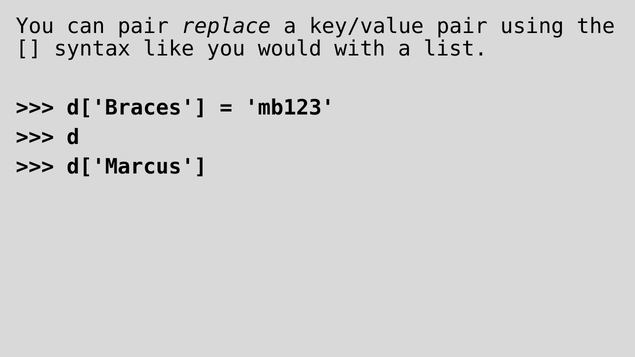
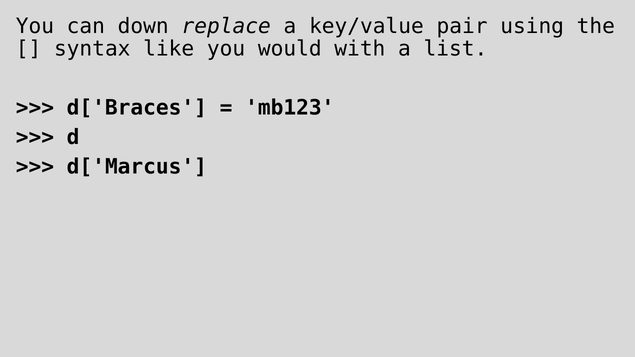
can pair: pair -> down (143, 26)
